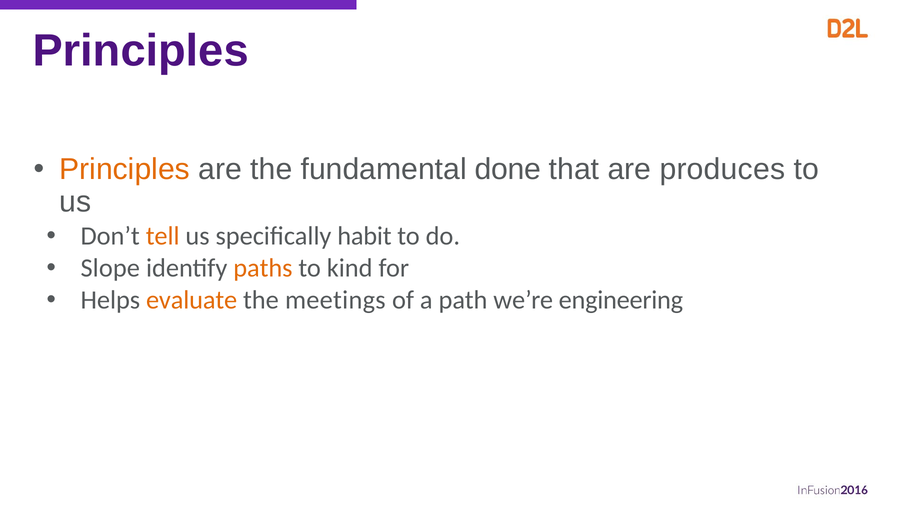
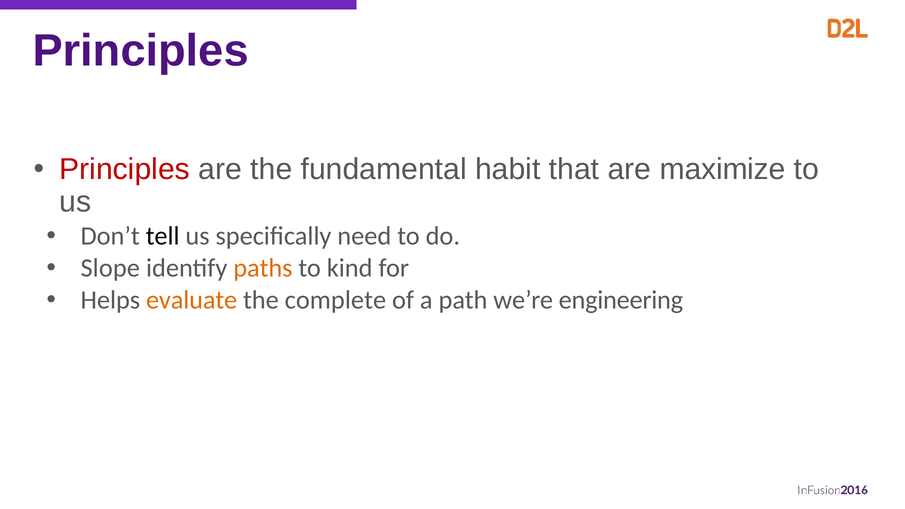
Principles colour: orange -> red (125, 169)
done: done -> habit (508, 169)
produces: produces -> maximize (723, 169)
tell colour: orange -> black (163, 236)
habit: habit -> need (364, 236)
meetings: meetings -> complete (335, 300)
